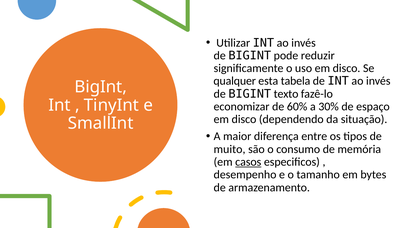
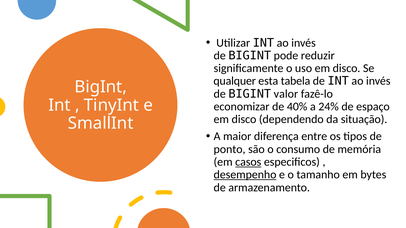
texto: texto -> valor (286, 94)
60%: 60% -> 40% (297, 107)
30%: 30% -> 24% (329, 107)
muito: muito -> ponto (230, 149)
desempenho underline: none -> present (245, 175)
